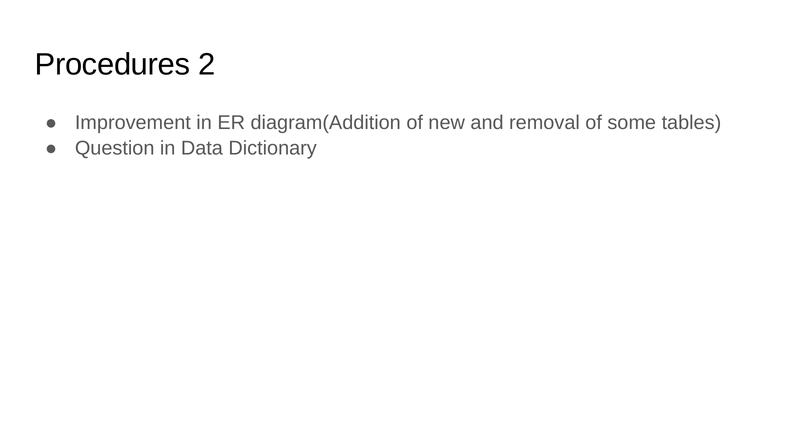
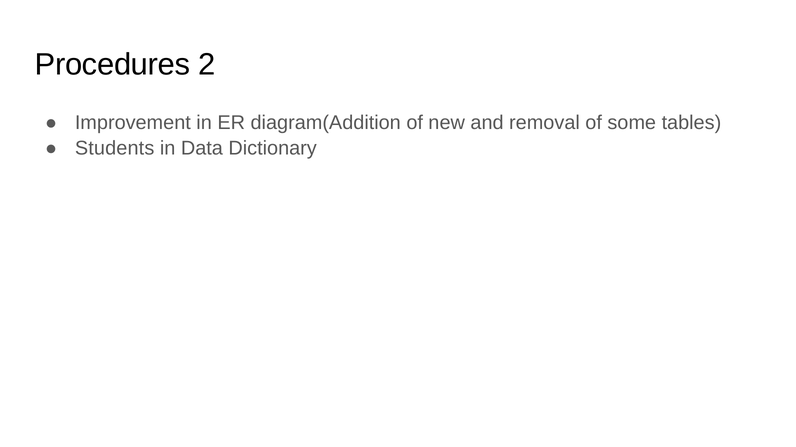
Question: Question -> Students (115, 149)
